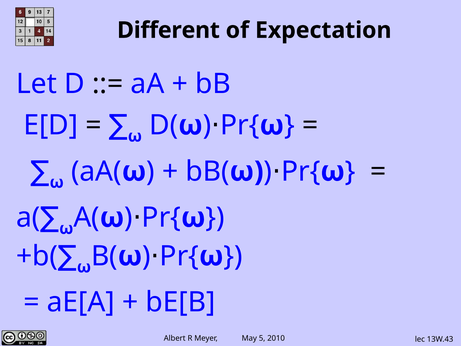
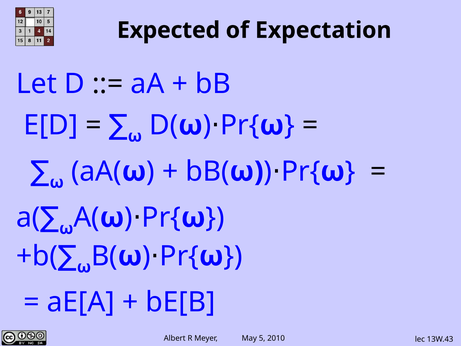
Different: Different -> Expected (169, 30)
